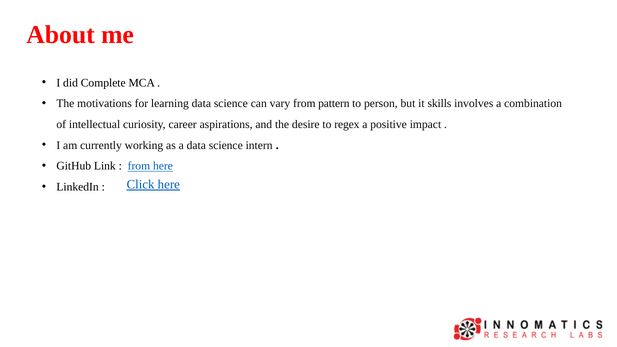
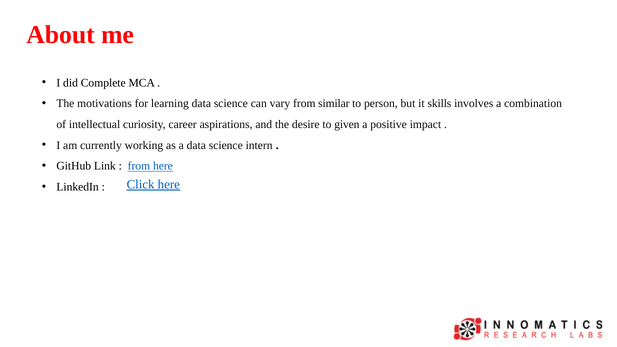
pattern: pattern -> similar (334, 104)
regex: regex -> given (347, 124)
